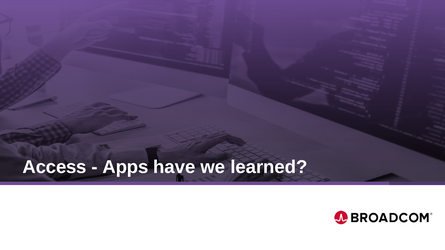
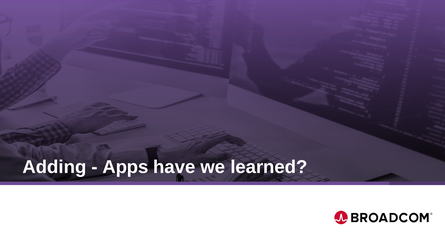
Access: Access -> Adding (54, 167)
